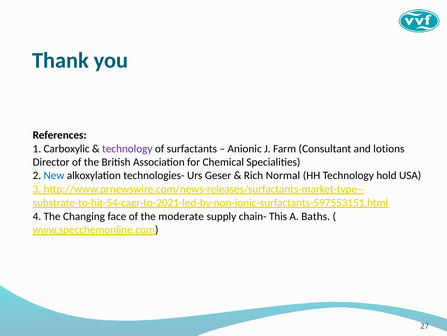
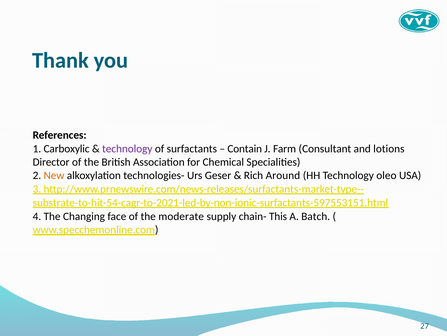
Anionic: Anionic -> Contain (245, 148)
New colour: blue -> orange (54, 175)
Normal: Normal -> Around (283, 175)
hold: hold -> oleo (386, 175)
Baths: Baths -> Batch (316, 216)
